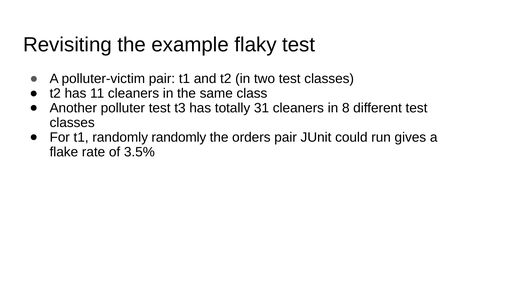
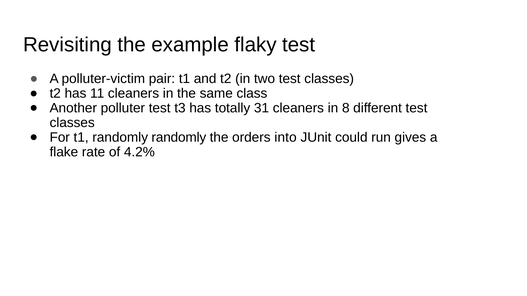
orders pair: pair -> into (286, 138)
3.5%: 3.5% -> 4.2% (139, 152)
